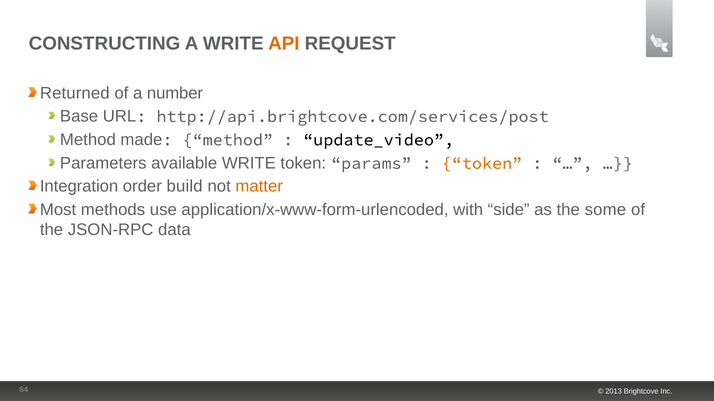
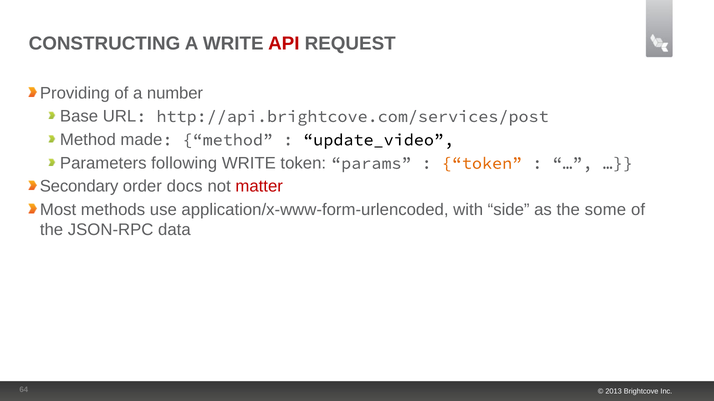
API colour: orange -> red (284, 44)
Returned: Returned -> Providing (75, 93)
available: available -> following (184, 164)
Integration: Integration -> Secondary (79, 187)
build: build -> docs (185, 187)
matter colour: orange -> red (259, 187)
